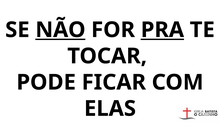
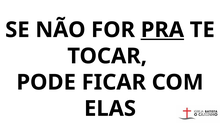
NÃO underline: present -> none (60, 30)
